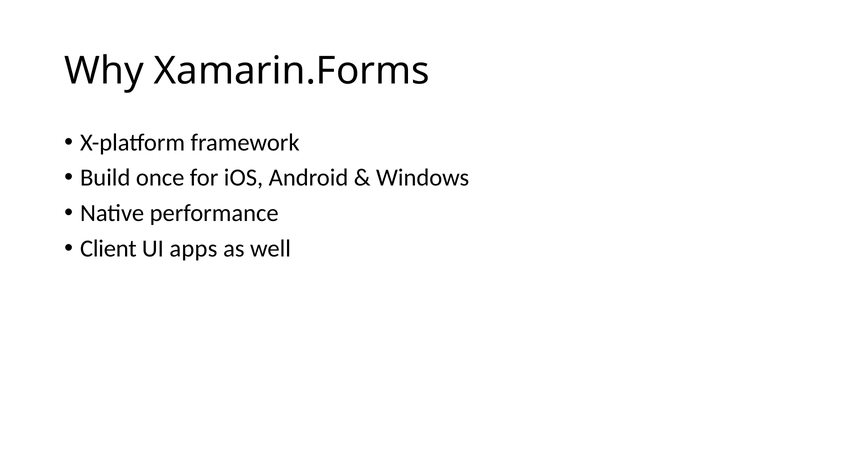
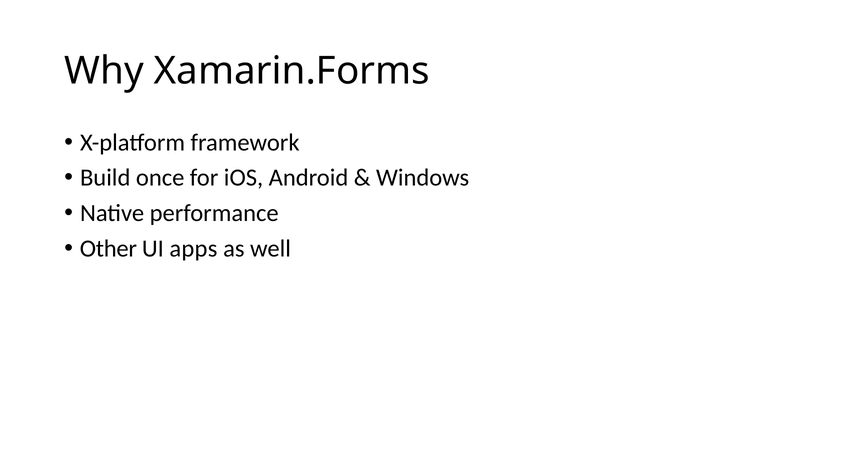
Client: Client -> Other (108, 249)
